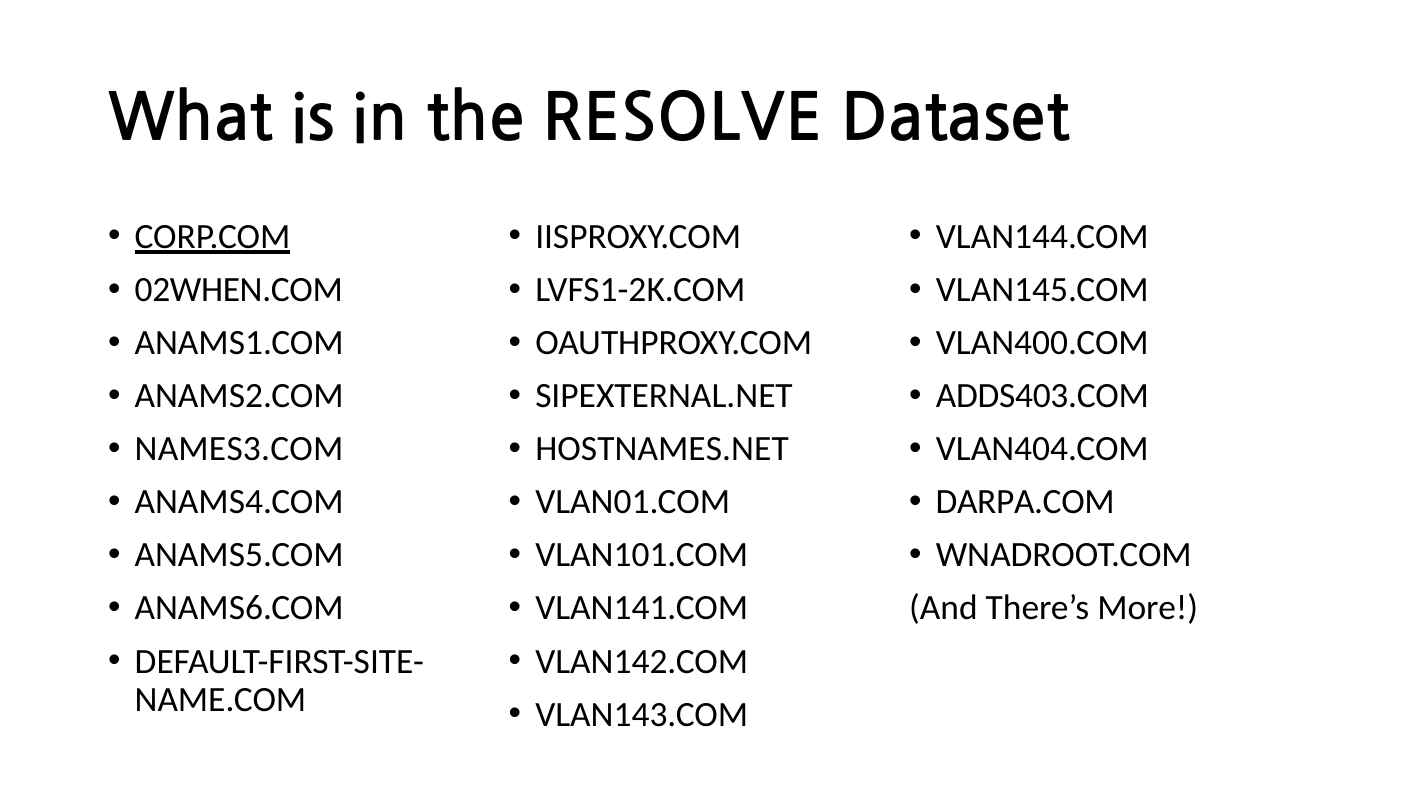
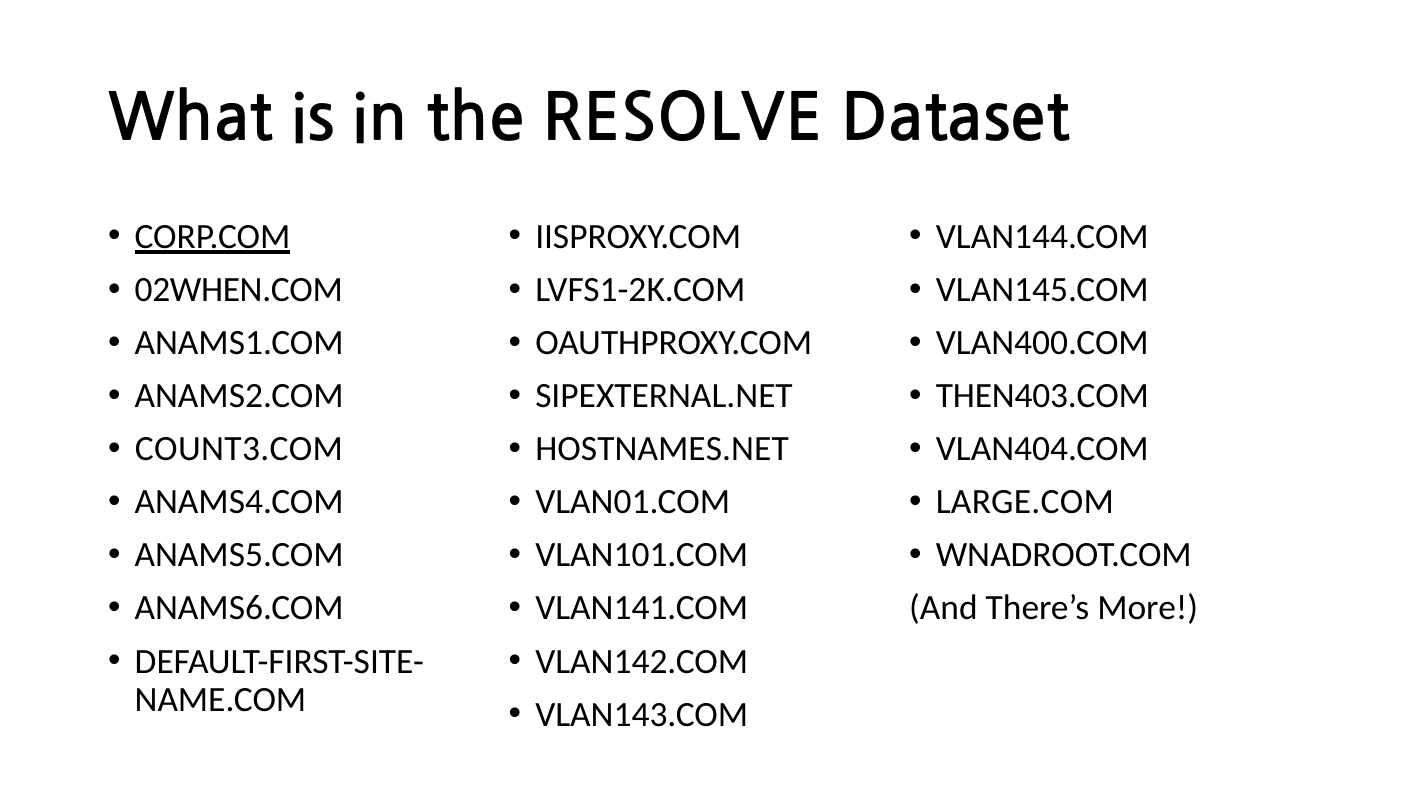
ADDS403.COM: ADDS403.COM -> THEN403.COM (1042, 396)
NAMES3.COM: NAMES3.COM -> COUNT3.COM (239, 449)
DARPA.COM: DARPA.COM -> LARGE.COM (1025, 502)
